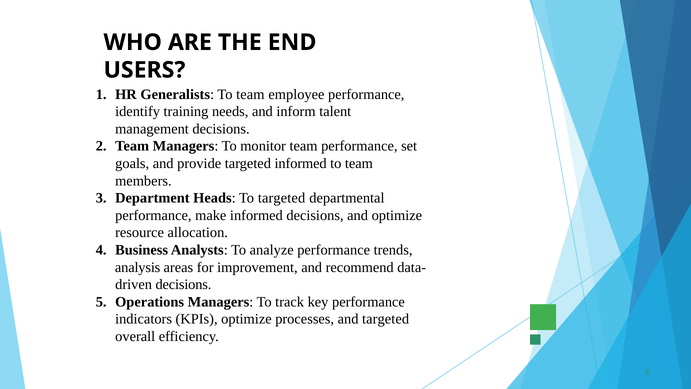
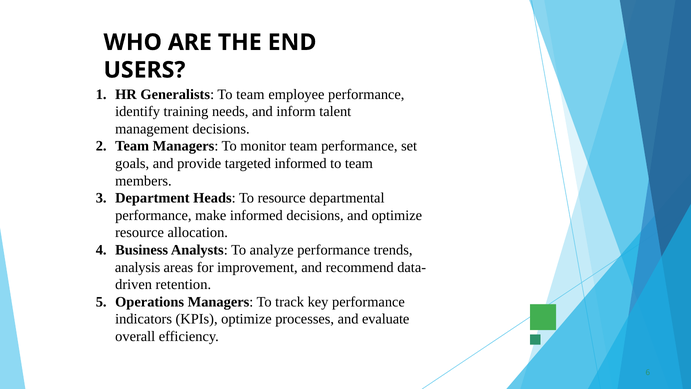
To targeted: targeted -> resource (282, 198)
decisions: decisions -> retention (183, 284)
and targeted: targeted -> evaluate (386, 319)
